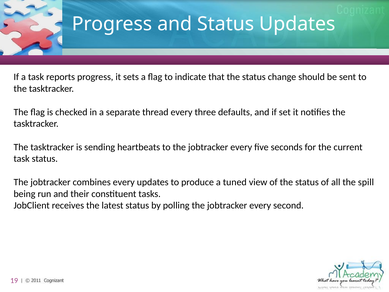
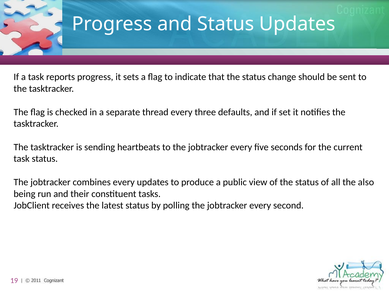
tuned: tuned -> public (235, 182)
spill: spill -> also (366, 182)
